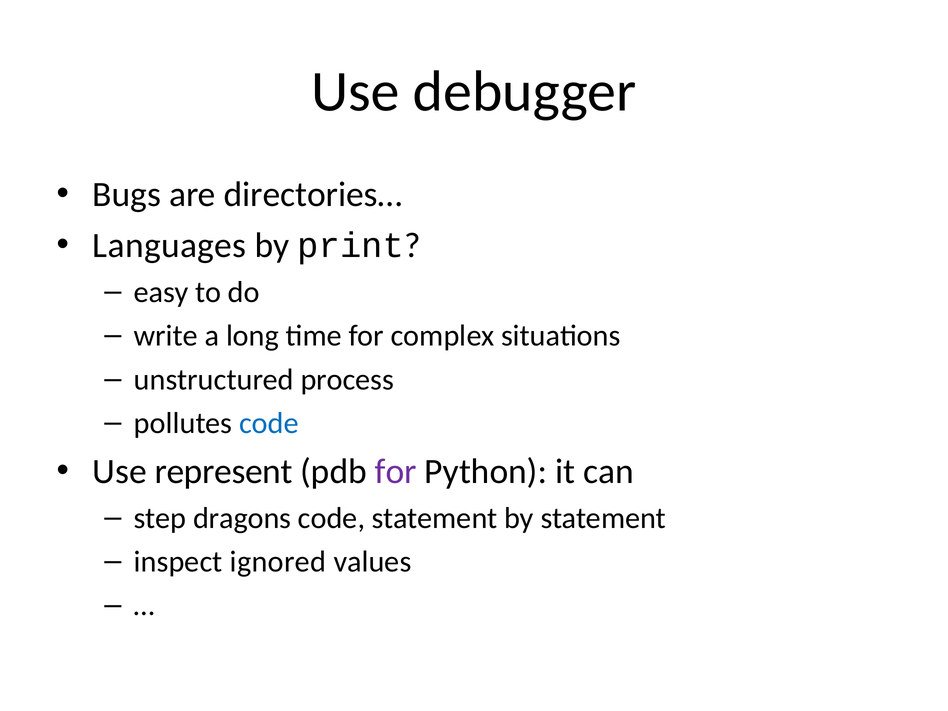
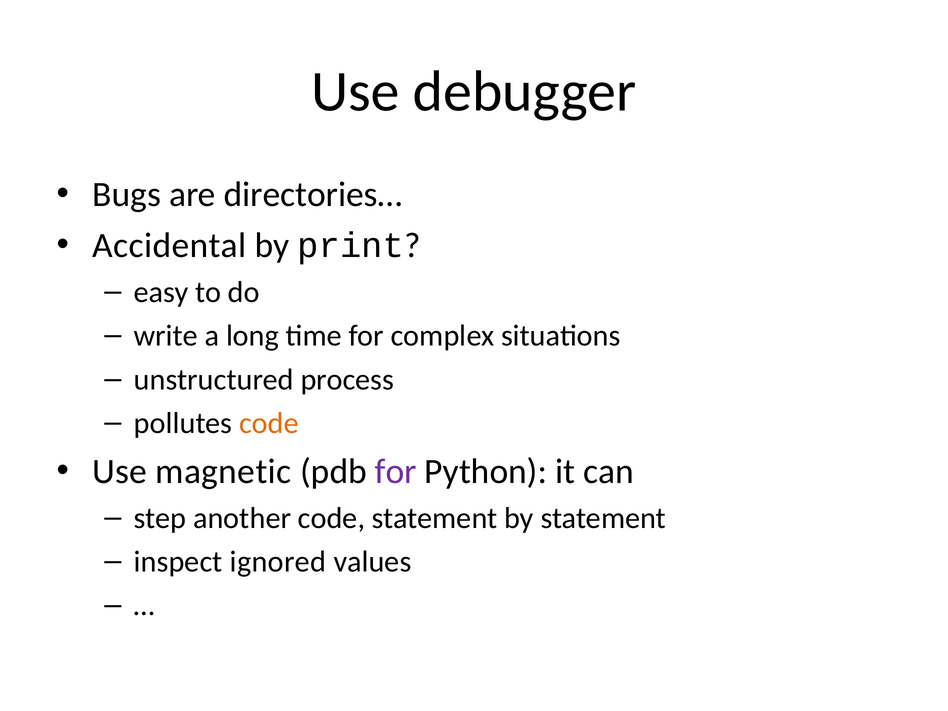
Languages: Languages -> Accidental (169, 246)
code colour: blue -> orange (269, 423)
represent: represent -> magnetic (223, 472)
dragons: dragons -> another (242, 518)
